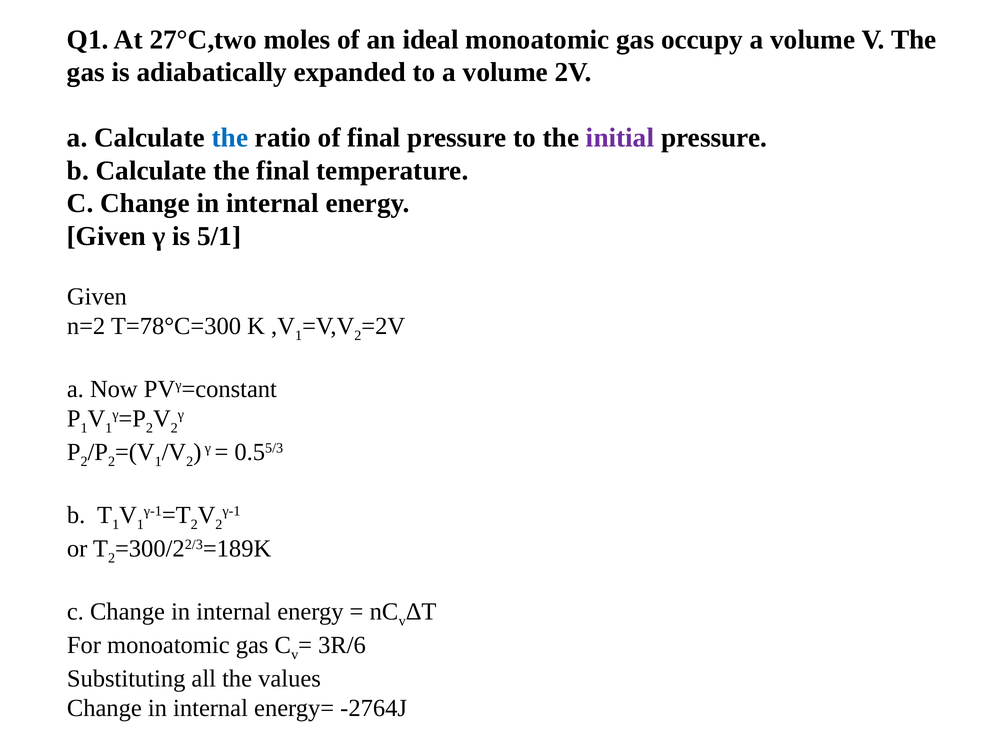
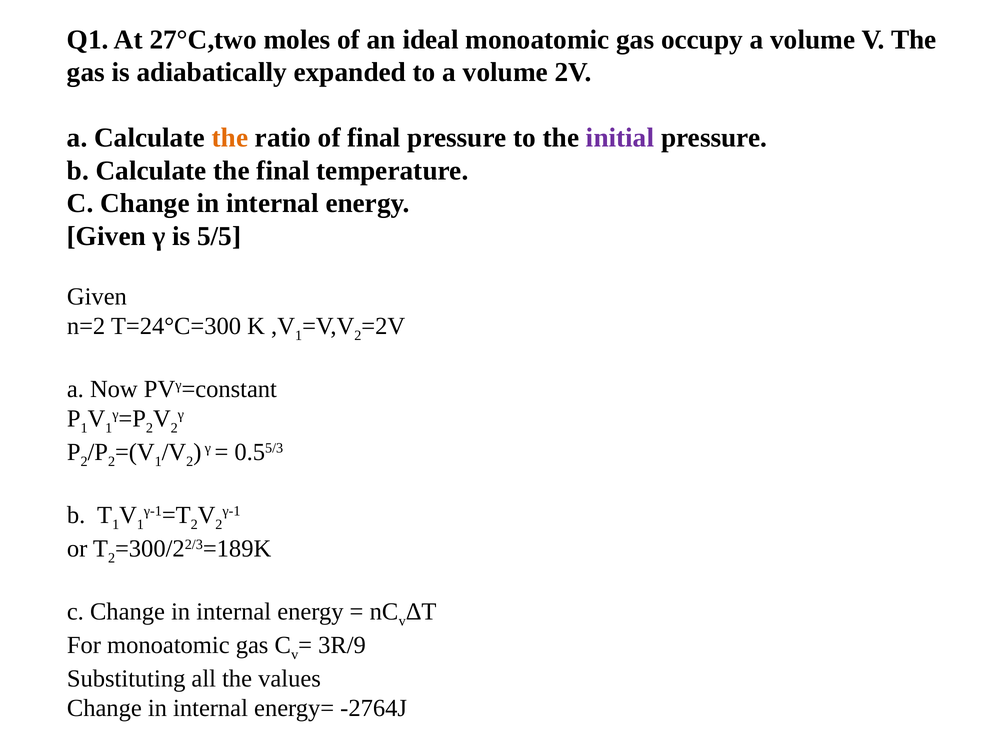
the colour: blue -> orange (230, 138)
5/1: 5/1 -> 5/5 (219, 236)
T=78°C=300: T=78°C=300 -> T=24°C=300 (176, 326)
3R/6: 3R/6 -> 3R/9 (342, 645)
